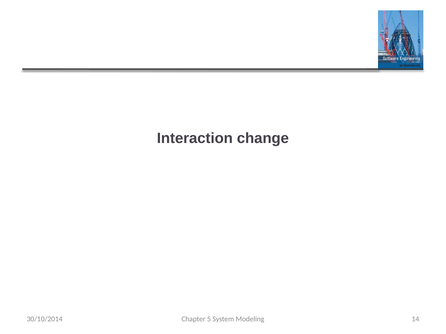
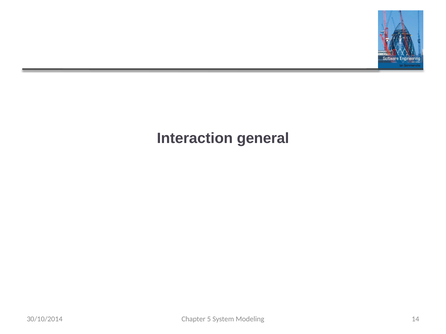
change: change -> general (263, 138)
